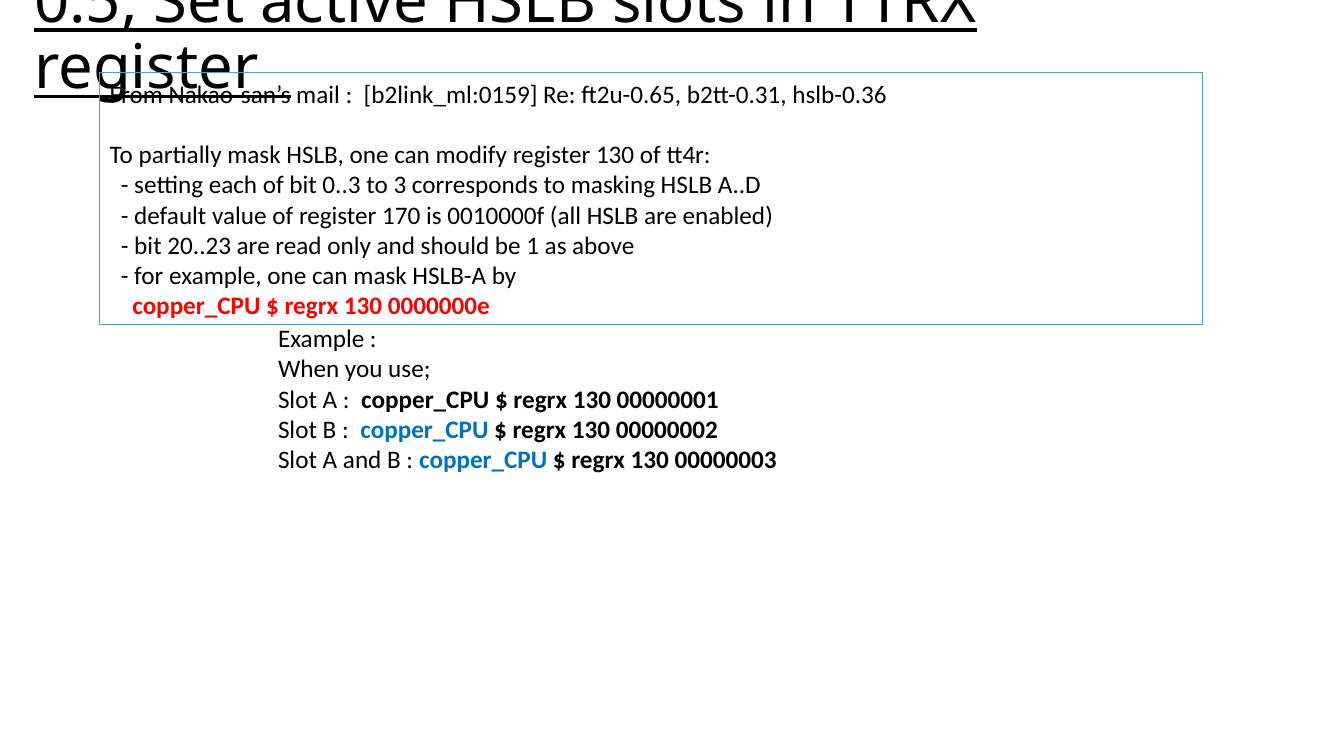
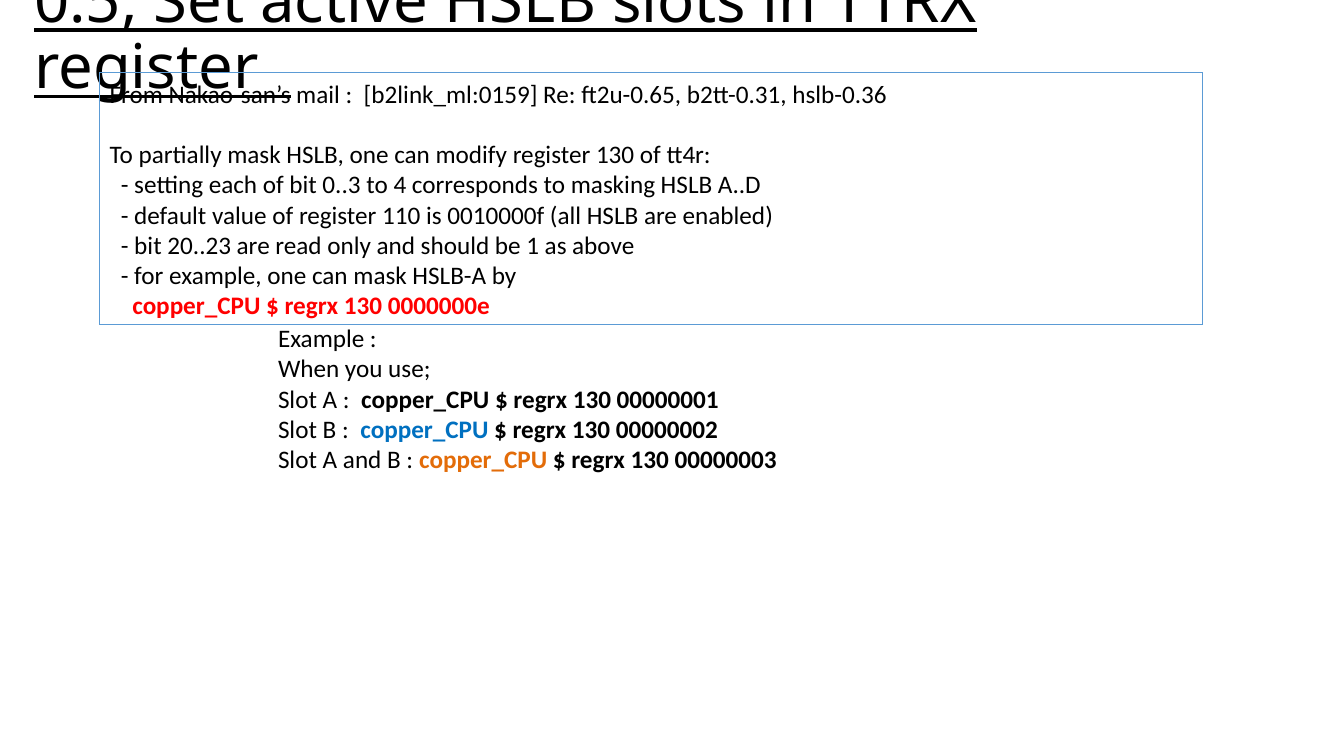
3: 3 -> 4 (400, 185)
170: 170 -> 110 (401, 216)
copper_CPU colour: blue -> orange (483, 460)
